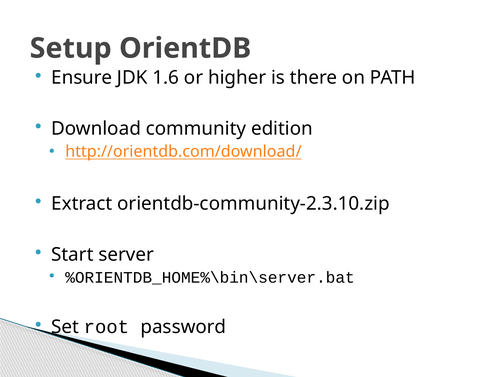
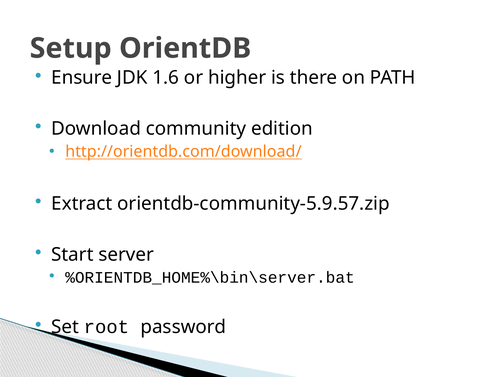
orientdb-community-2.3.10.zip: orientdb-community-2.3.10.zip -> orientdb-community-5.9.57.zip (253, 204)
